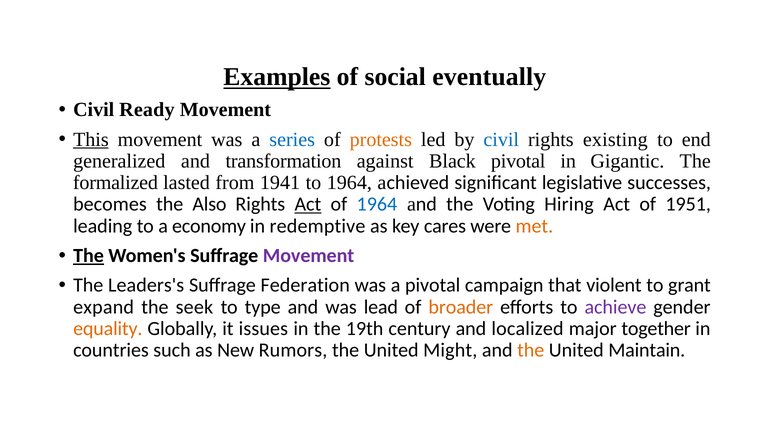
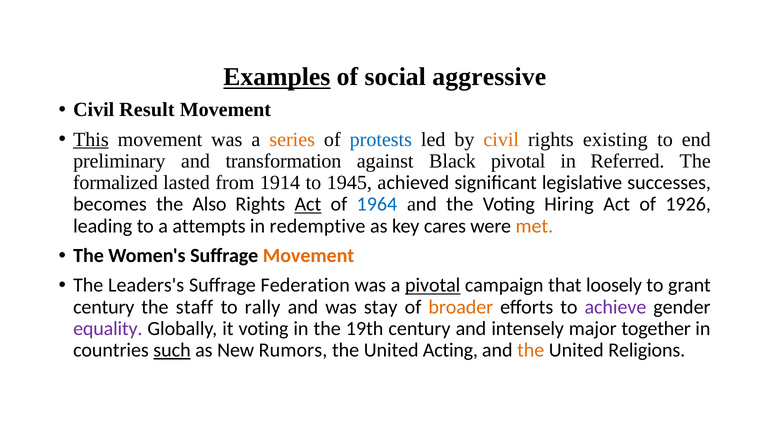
eventually: eventually -> aggressive (489, 77)
Ready: Ready -> Result (147, 110)
series colour: blue -> orange (292, 139)
protests colour: orange -> blue (381, 139)
civil colour: blue -> orange (501, 139)
generalized: generalized -> preliminary (119, 161)
Gigantic: Gigantic -> Referred (627, 161)
1941: 1941 -> 1914 (280, 183)
to 1964: 1964 -> 1945 (349, 183)
1951: 1951 -> 1926 (688, 204)
economy: economy -> attempts (209, 226)
The underline: present -> none (88, 256)
Movement colour: purple -> orange (309, 256)
pivotal underline: none -> present (433, 285)
violent: violent -> loosely (614, 285)
expand: expand -> century (104, 307)
seek: seek -> staff (194, 307)
type: type -> rally (263, 307)
lead: lead -> stay (381, 307)
equality colour: orange -> purple (108, 329)
it issues: issues -> voting (264, 329)
localized: localized -> intensely (528, 329)
such underline: none -> present (172, 350)
Might: Might -> Acting (450, 350)
Maintain: Maintain -> Religions (647, 350)
